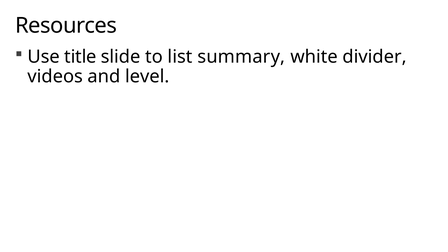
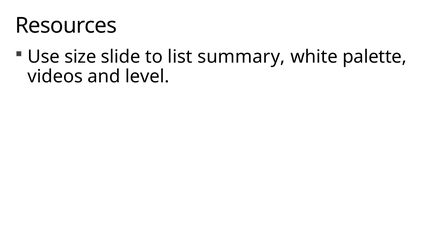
title: title -> size (80, 57)
divider: divider -> palette (375, 57)
